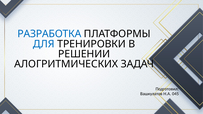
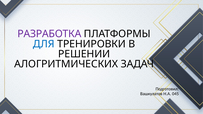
РАЗРАБОТКА colour: blue -> purple (49, 34)
